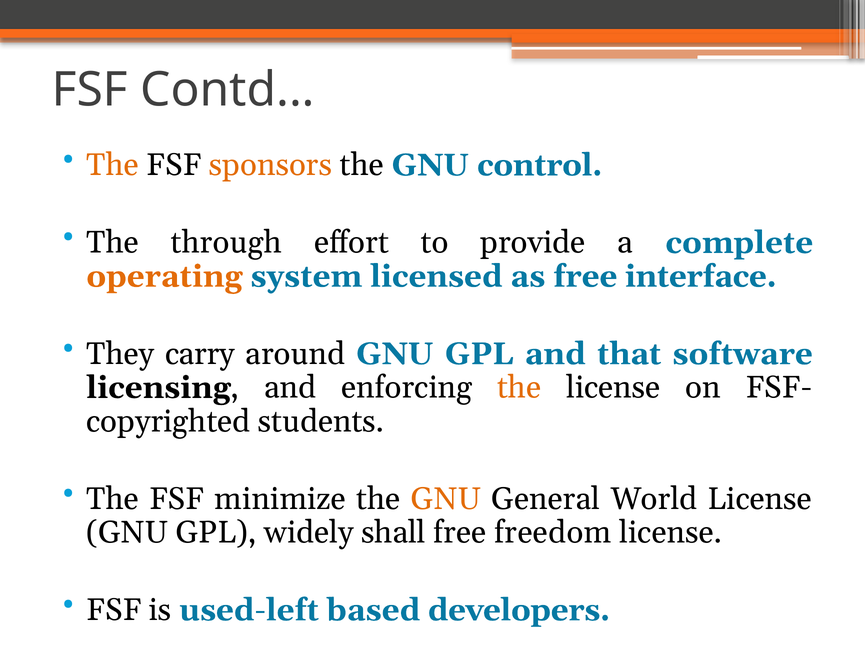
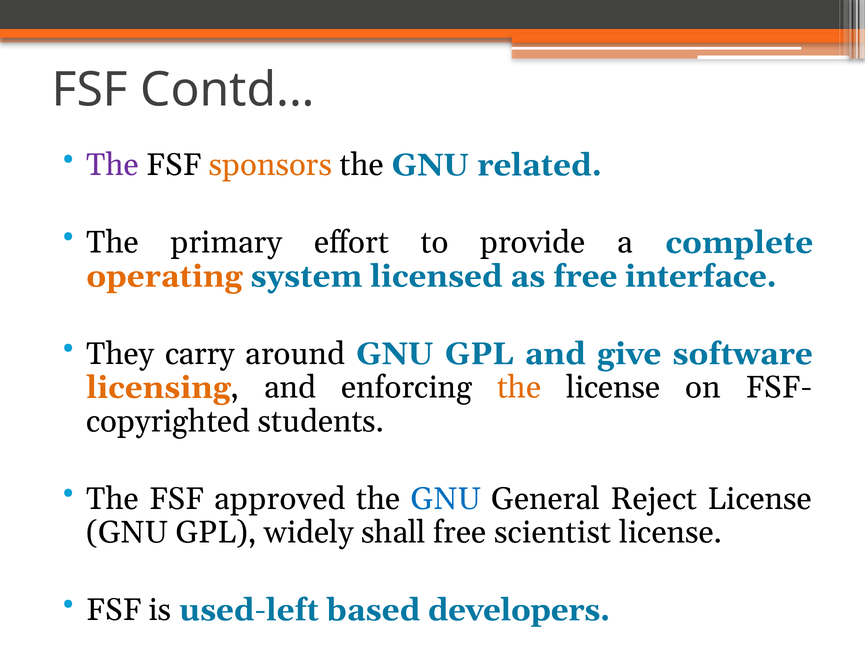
The colour: orange -> purple (113, 165)
control: control -> related (540, 165)
through: through -> primary (226, 243)
that: that -> give (629, 354)
licensing colour: black -> orange (159, 388)
minimize: minimize -> approved (280, 499)
GNU colour: orange -> blue (446, 499)
World: World -> Reject (654, 499)
freedom: freedom -> scientist (553, 533)
